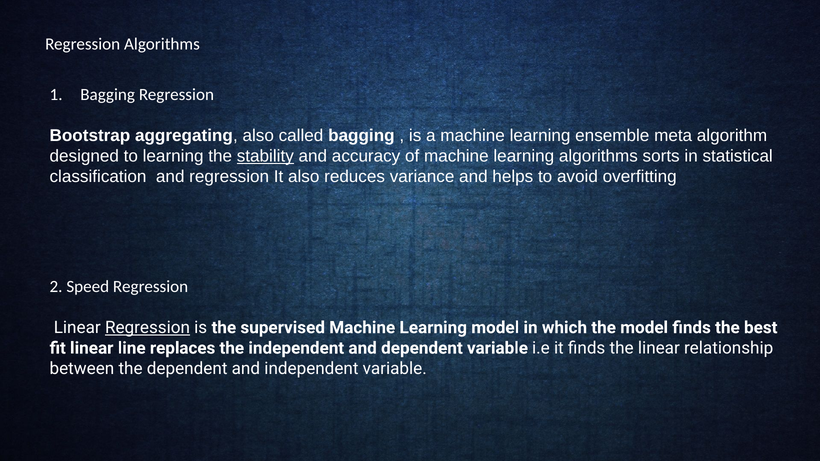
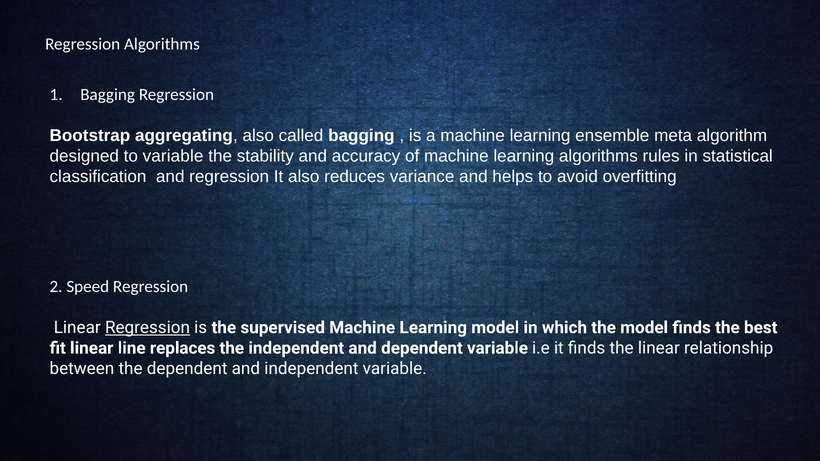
to learning: learning -> variable (173, 156)
stability underline: present -> none (265, 156)
sorts: sorts -> rules (661, 156)
